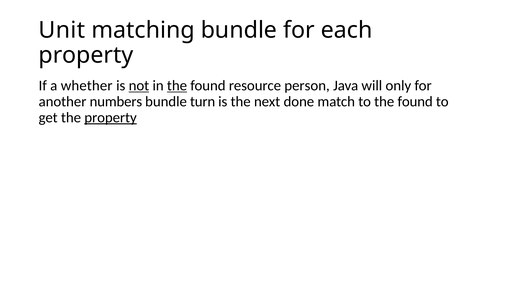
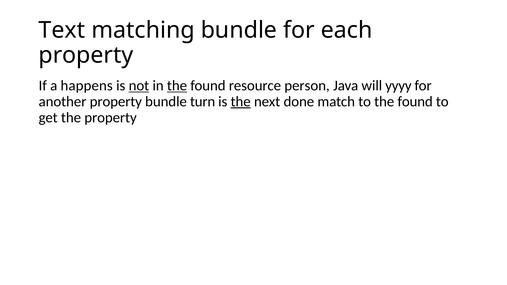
Unit: Unit -> Text (62, 30)
whether: whether -> happens (87, 86)
only: only -> yyyy (398, 86)
another numbers: numbers -> property (116, 102)
the underline: none -> present (241, 102)
property underline: present -> none (111, 118)
